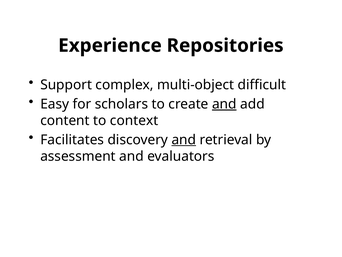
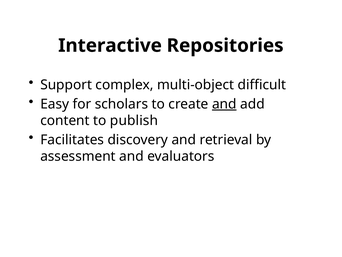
Experience: Experience -> Interactive (110, 45)
context: context -> publish (134, 120)
and underline: present -> none (184, 140)
